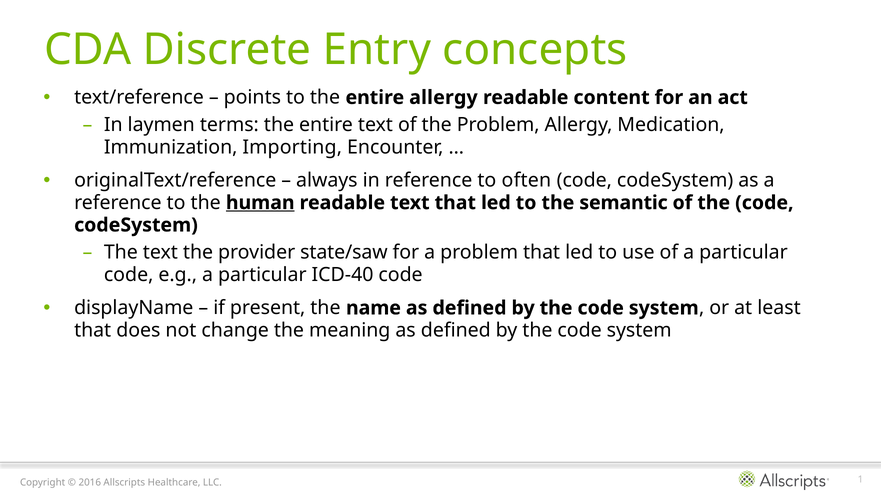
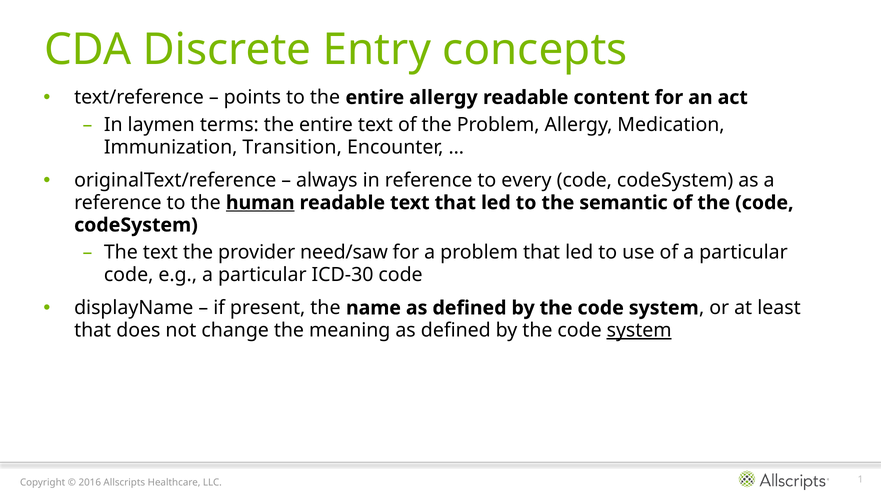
Importing: Importing -> Transition (292, 147)
often: often -> every (526, 180)
state/saw: state/saw -> need/saw (344, 252)
ICD-40: ICD-40 -> ICD-30 (343, 274)
system underline: none -> present (639, 330)
